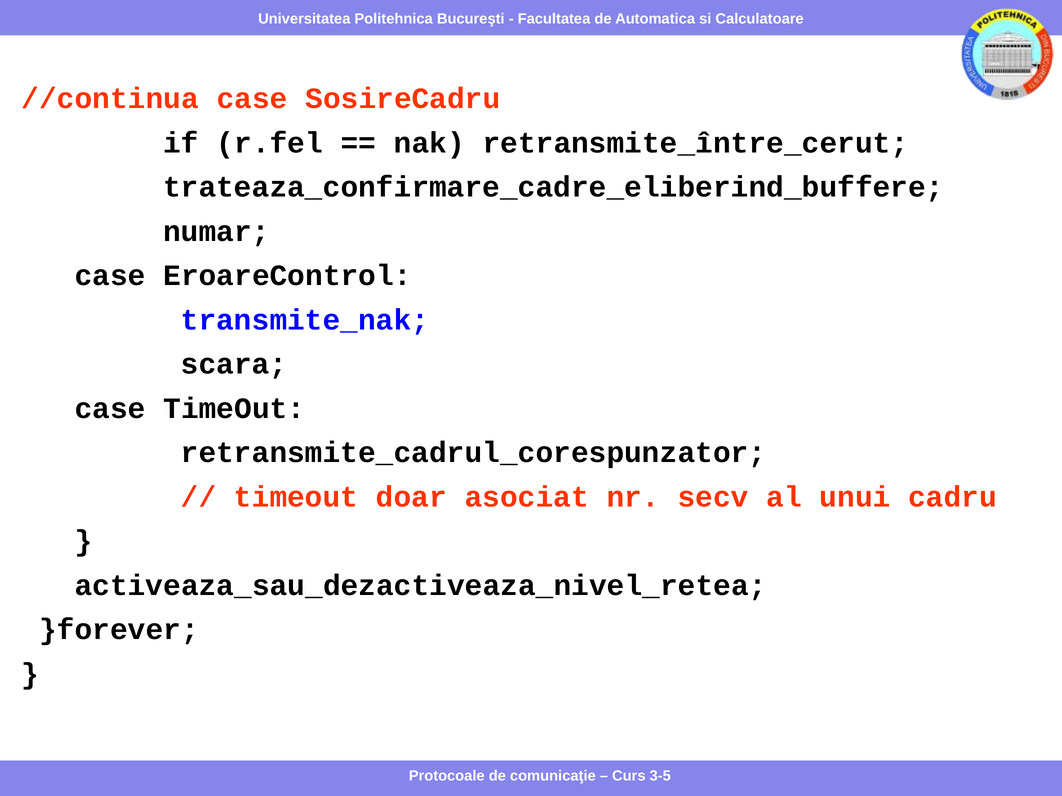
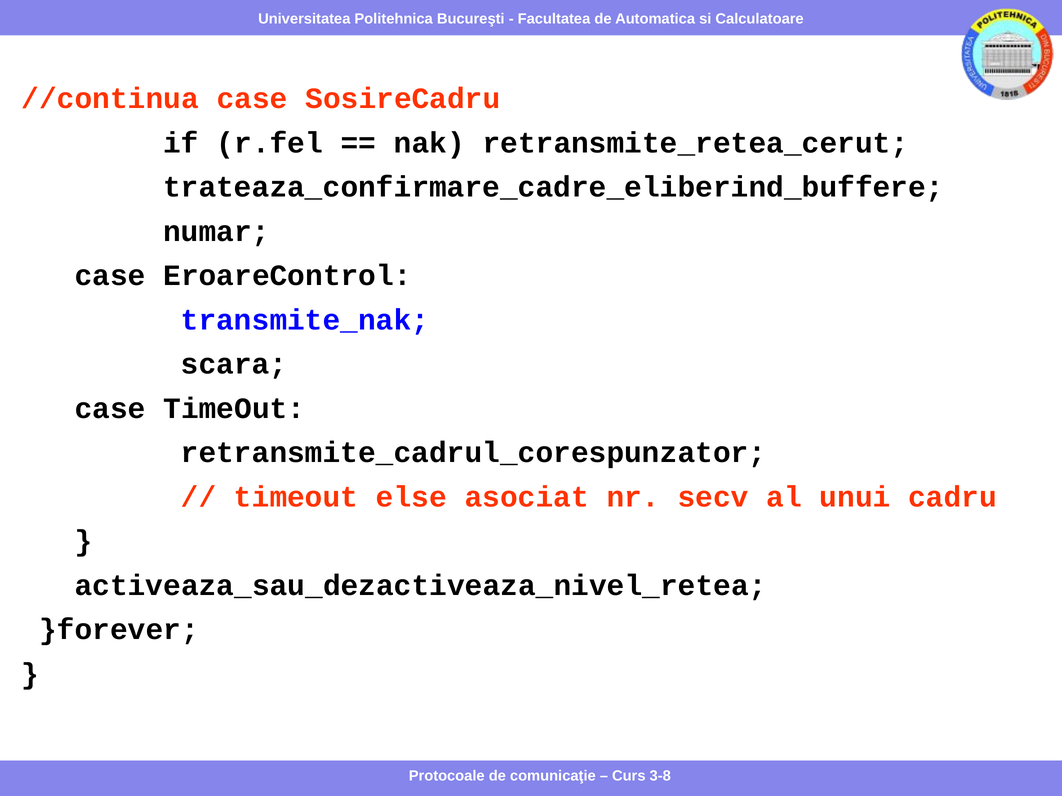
retransmite_între_cerut: retransmite_între_cerut -> retransmite_retea_cerut (695, 143)
doar: doar -> else (411, 497)
3-5: 3-5 -> 3-8 (660, 776)
